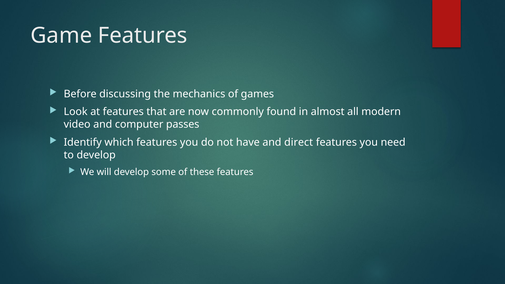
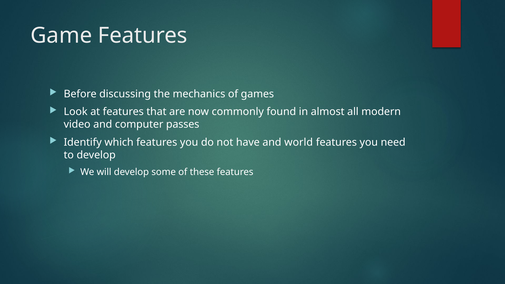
direct: direct -> world (299, 142)
